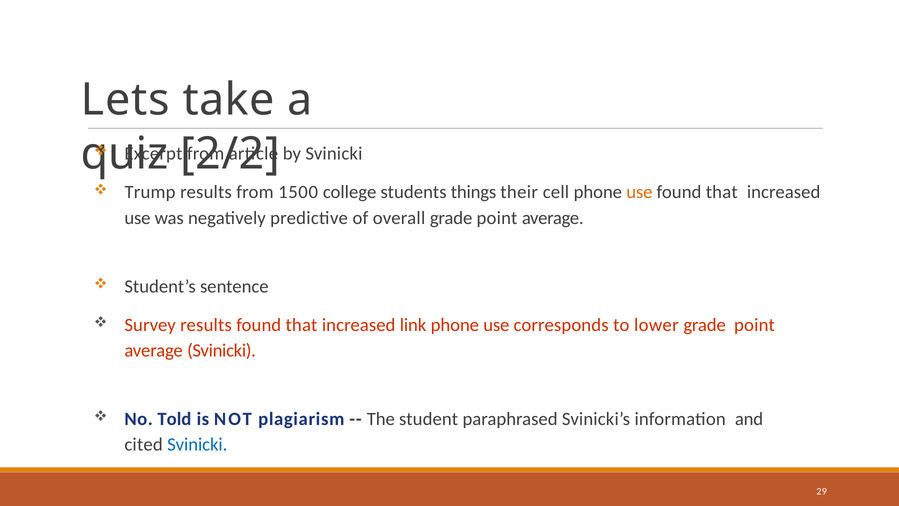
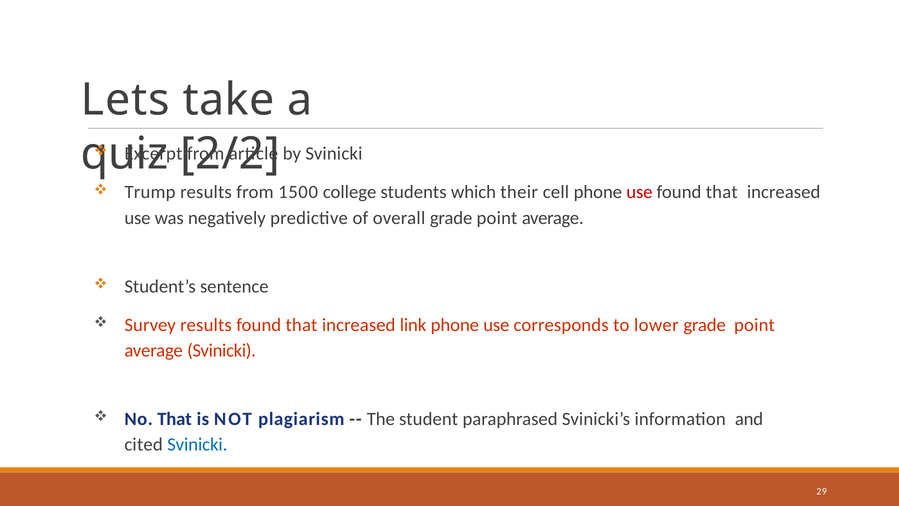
things: things -> which (473, 192)
use colour: orange -> red (639, 192)
No Told: Told -> That (175, 419)
